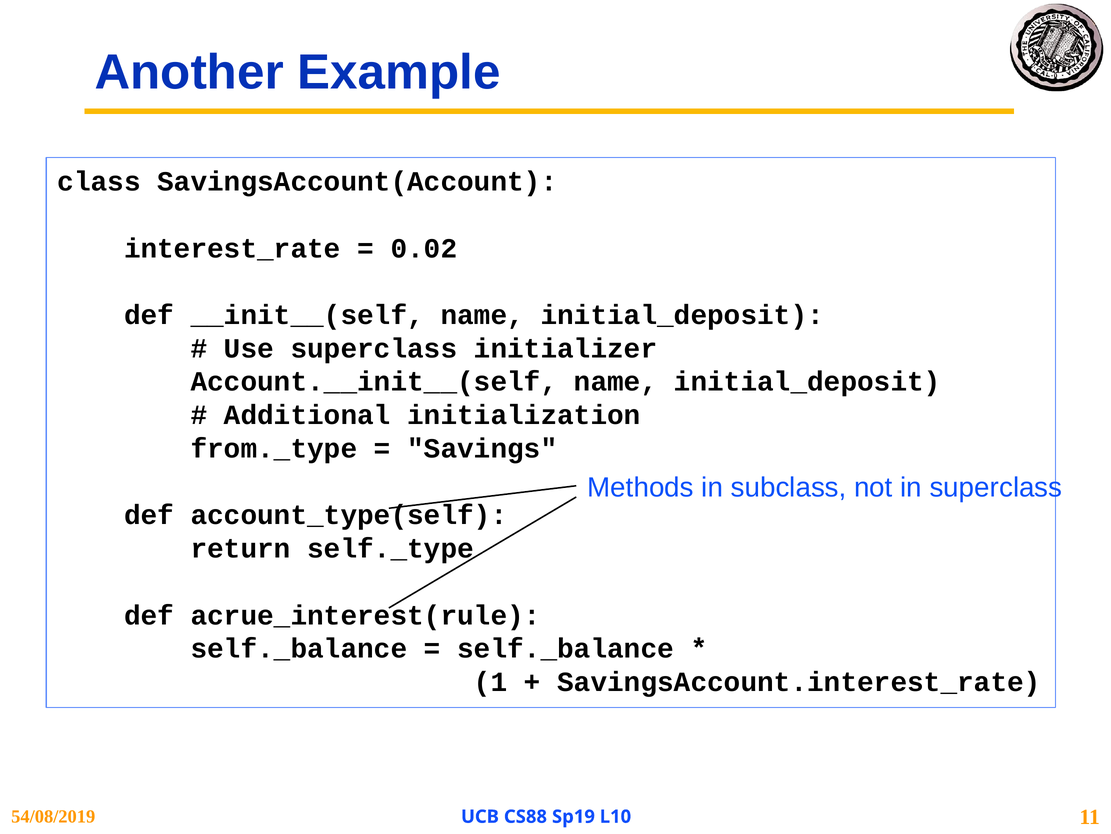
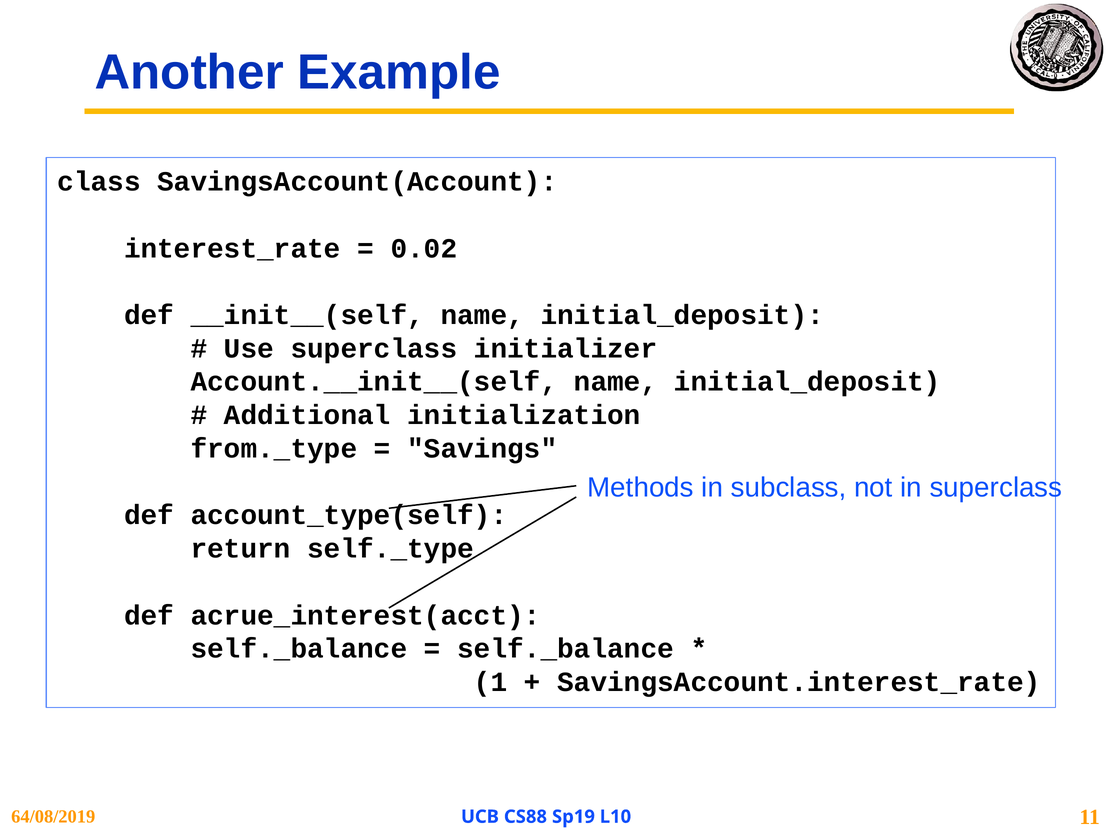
acrue_interest(rule: acrue_interest(rule -> acrue_interest(acct (366, 615)
54/08/2019: 54/08/2019 -> 64/08/2019 (53, 816)
